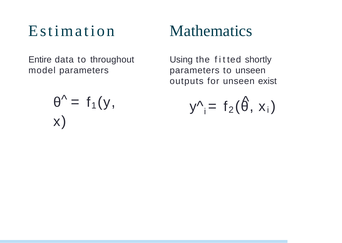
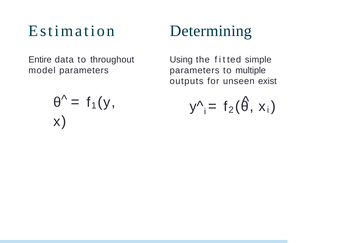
Mathematics: Mathematics -> Determining (211, 31)
shortly: shortly -> simple (258, 60)
to unseen: unseen -> multiple (251, 70)
